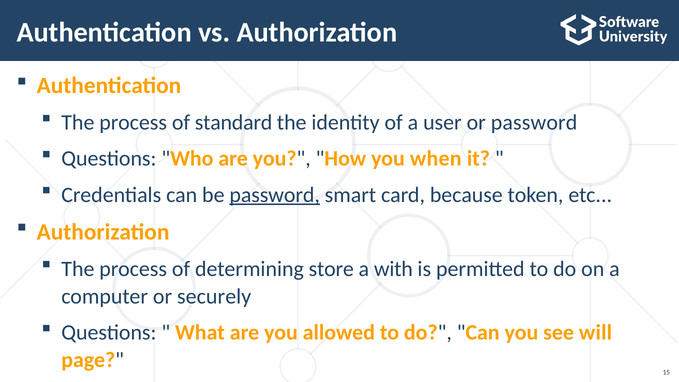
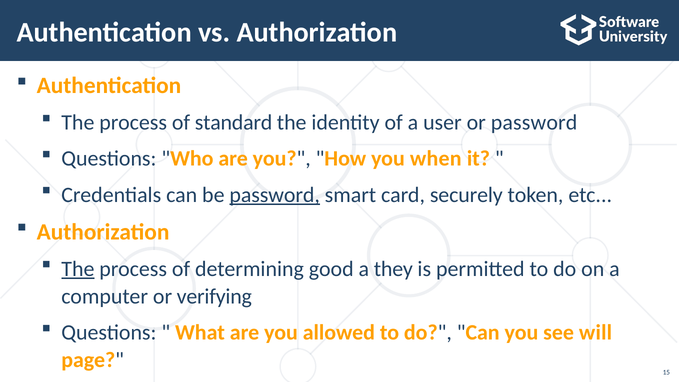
because: because -> securely (466, 195)
The underline: none -> present (78, 269)
store: store -> good (331, 269)
with: with -> they (393, 269)
securely: securely -> verifying (214, 296)
